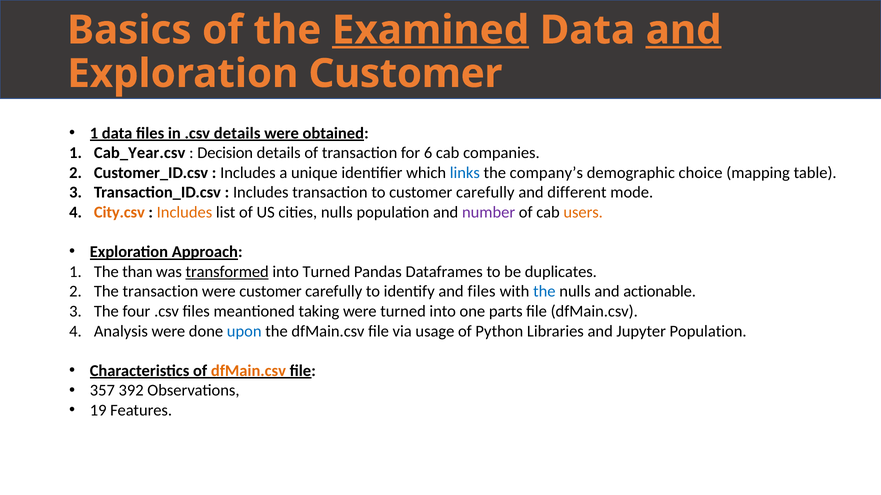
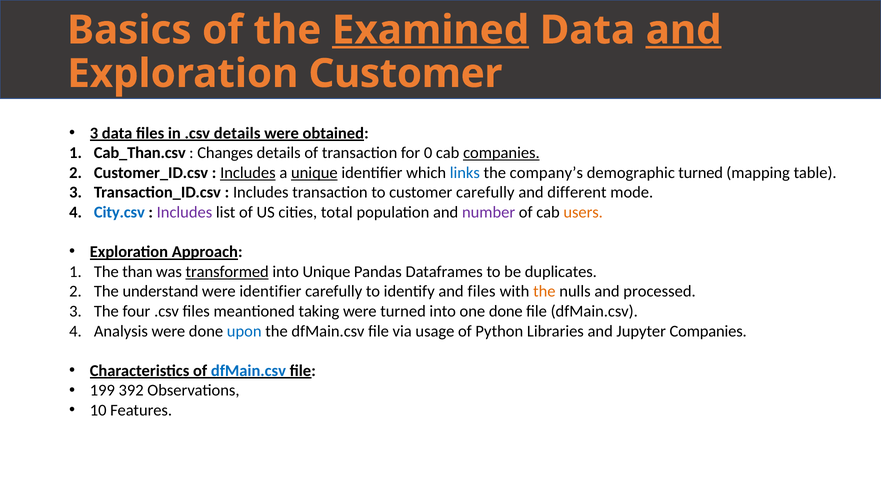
1: 1 -> 3 (94, 133)
Cab_Year.csv: Cab_Year.csv -> Cab_Than.csv (140, 153)
Decision: Decision -> Changes (225, 153)
6: 6 -> 0 (428, 153)
companies underline: none -> present (501, 153)
Includes underline: none -> present (248, 173)
unique underline: none -> present (314, 173)
demographic choice: choice -> turned (701, 173)
City.csv colour: orange -> blue (119, 213)
Includes colour: orange -> purple (184, 213)
cities nulls: nulls -> total (337, 213)
into Turned: Turned -> Unique (326, 272)
The transaction: transaction -> understand (161, 292)
were customer: customer -> identifier (270, 292)
the colour: blue -> orange (544, 292)
actionable: actionable -> processed (660, 292)
one parts: parts -> done (506, 312)
Jupyter Population: Population -> Companies (708, 332)
dfMain.csv colour: orange -> blue (248, 371)
357: 357 -> 199 (102, 391)
19: 19 -> 10 (98, 411)
